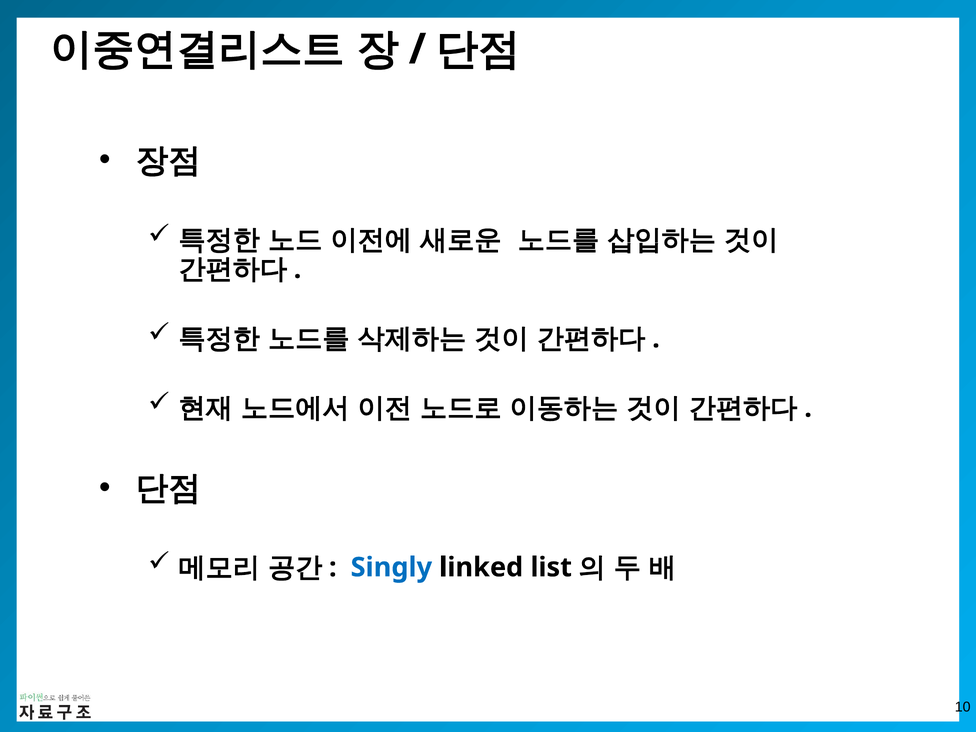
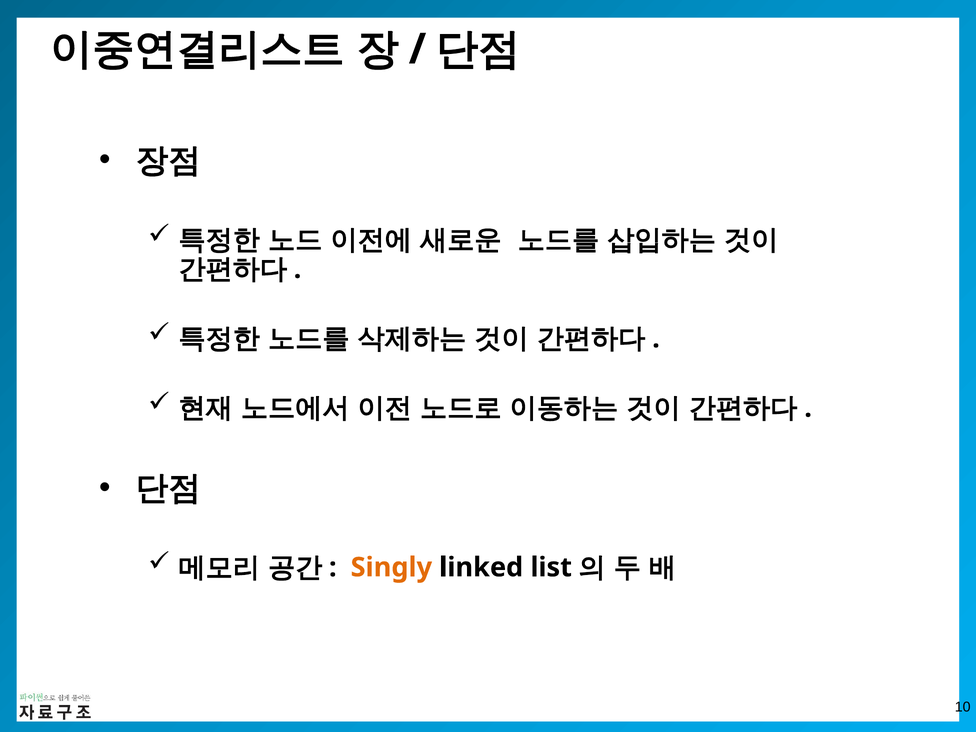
Singly colour: blue -> orange (391, 567)
